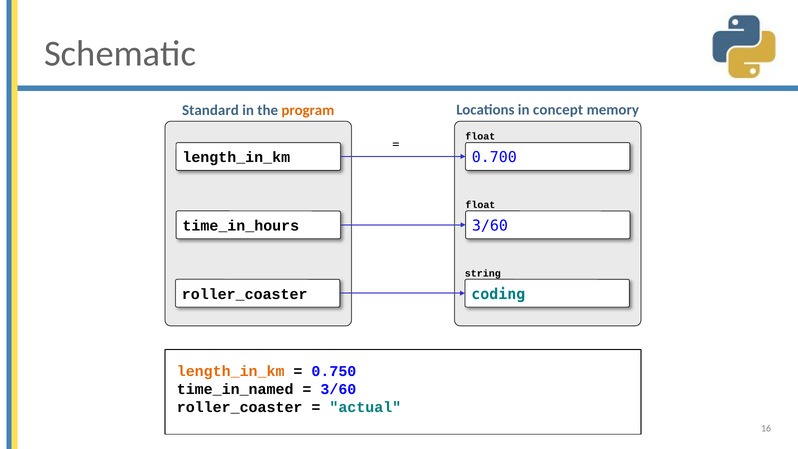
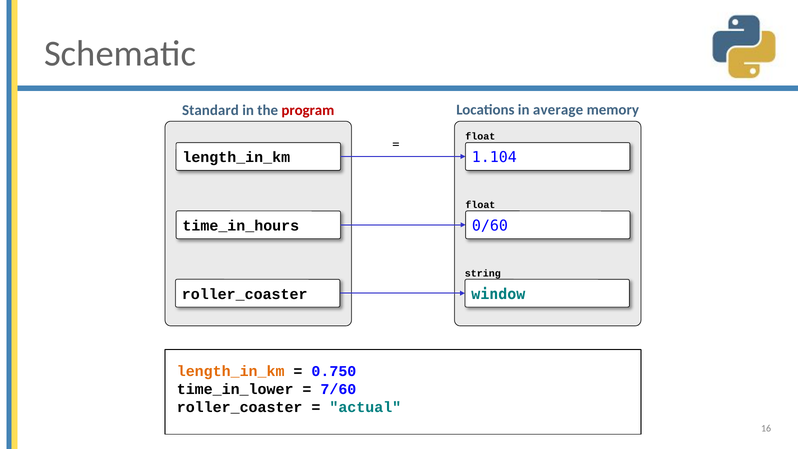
program colour: orange -> red (308, 110)
concept: concept -> average (558, 110)
0.700: 0.700 -> 1.104 (494, 157)
time_in_hours 3/60: 3/60 -> 0/60 (490, 226)
coding: coding -> window (498, 294)
time_in_named: time_in_named -> time_in_lower (235, 389)
3/60: 3/60 -> 7/60 (338, 389)
